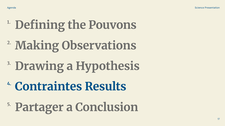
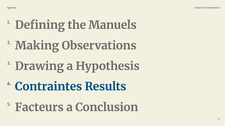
Pouvons: Pouvons -> Manuels (112, 25)
Partager: Partager -> Facteurs (39, 108)
